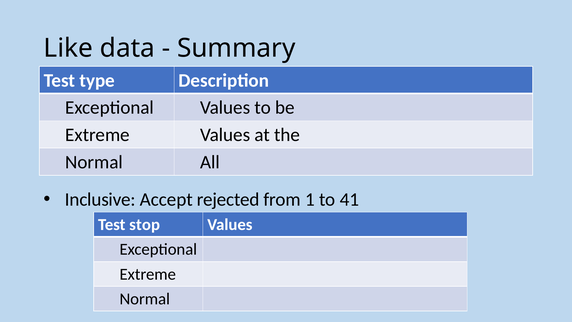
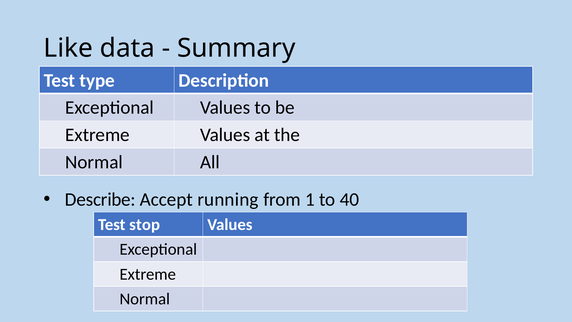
Inclusive: Inclusive -> Describe (100, 199)
rejected: rejected -> running (228, 199)
41: 41 -> 40 (349, 199)
